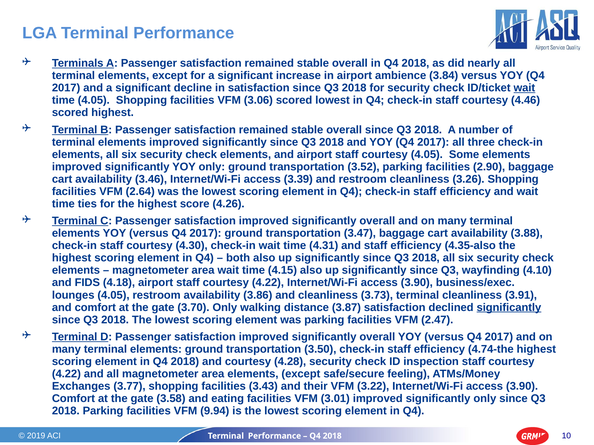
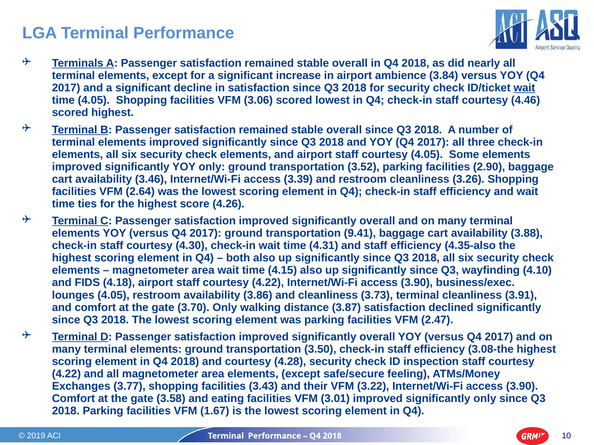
3.47: 3.47 -> 9.41 (360, 233)
significantly underline: present -> none (509, 308)
4.74-the: 4.74-the -> 3.08-the (491, 350)
9.94: 9.94 -> 1.67 (215, 411)
